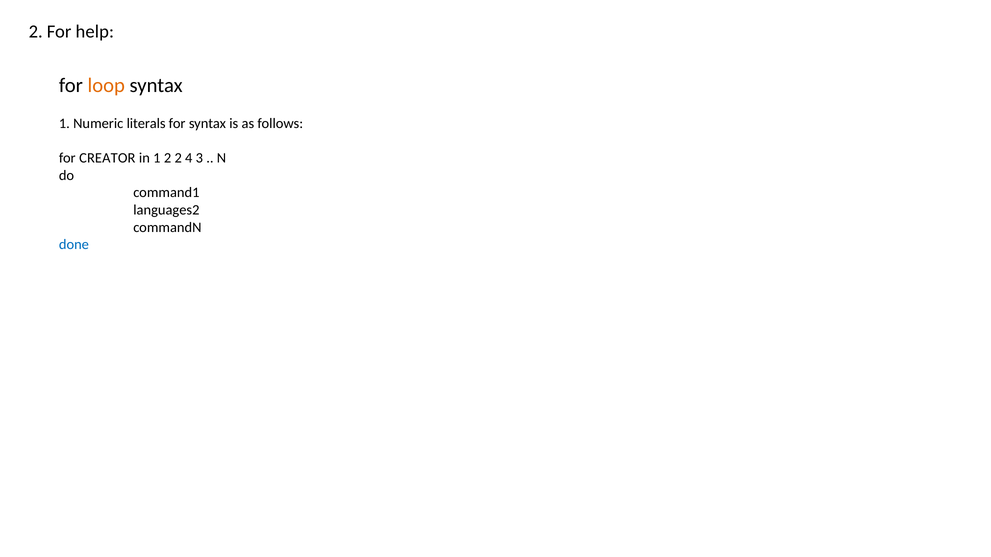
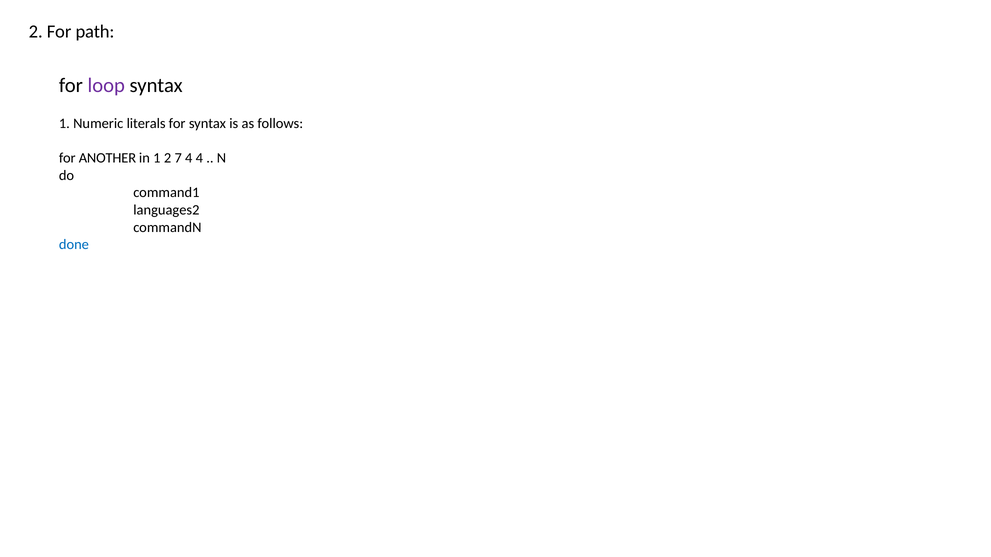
help: help -> path (95, 31)
loop colour: orange -> purple (106, 85)
CREATOR: CREATOR -> ANOTHER (107, 158)
2 2: 2 -> 7 (178, 158)
4 3: 3 -> 4 (199, 158)
